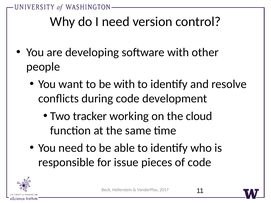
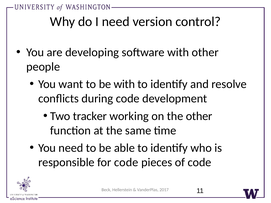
the cloud: cloud -> other (199, 116)
for issue: issue -> code (126, 163)
